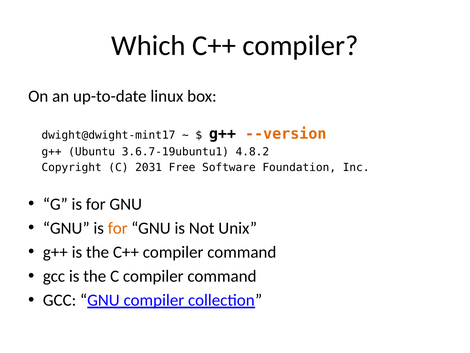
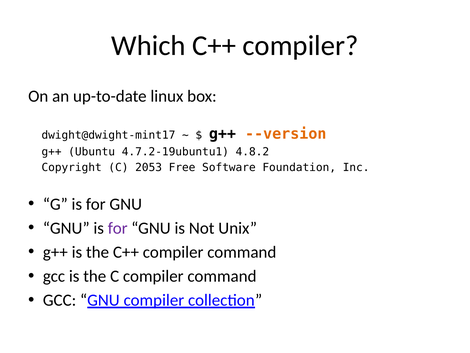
3.6.7-19ubuntu1: 3.6.7-19ubuntu1 -> 4.7.2-19ubuntu1 (175, 152)
2031: 2031 -> 2053 (149, 167)
for colour: orange -> purple (118, 228)
